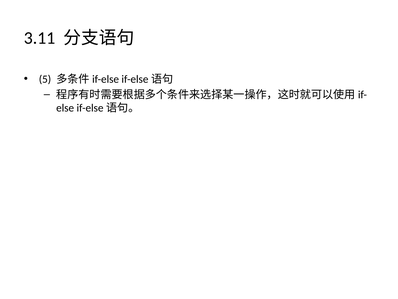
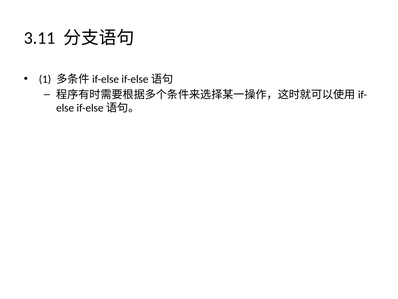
5: 5 -> 1 (45, 79)
